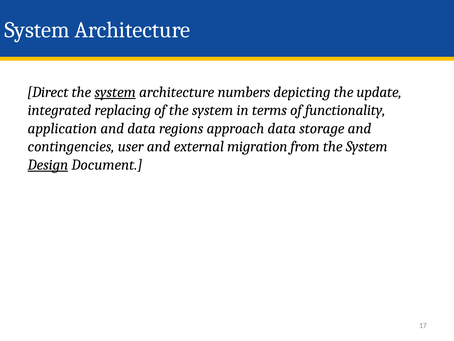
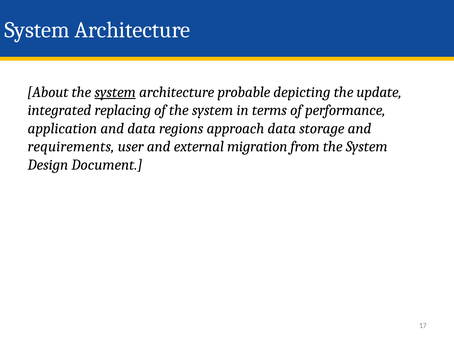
Direct: Direct -> About (48, 92)
numbers: numbers -> probable (244, 92)
functionality: functionality -> performance (345, 110)
contingencies: contingencies -> requirements (71, 146)
Design underline: present -> none (48, 165)
